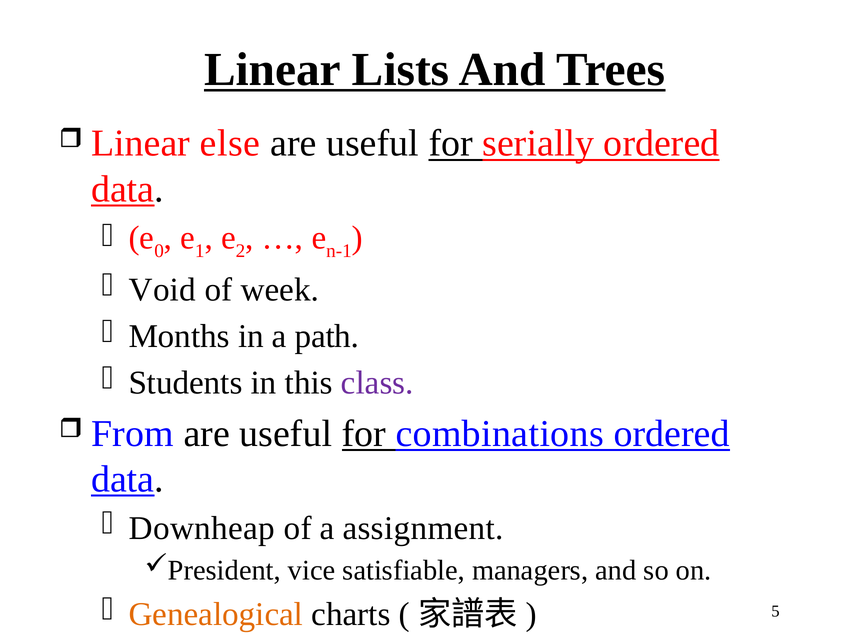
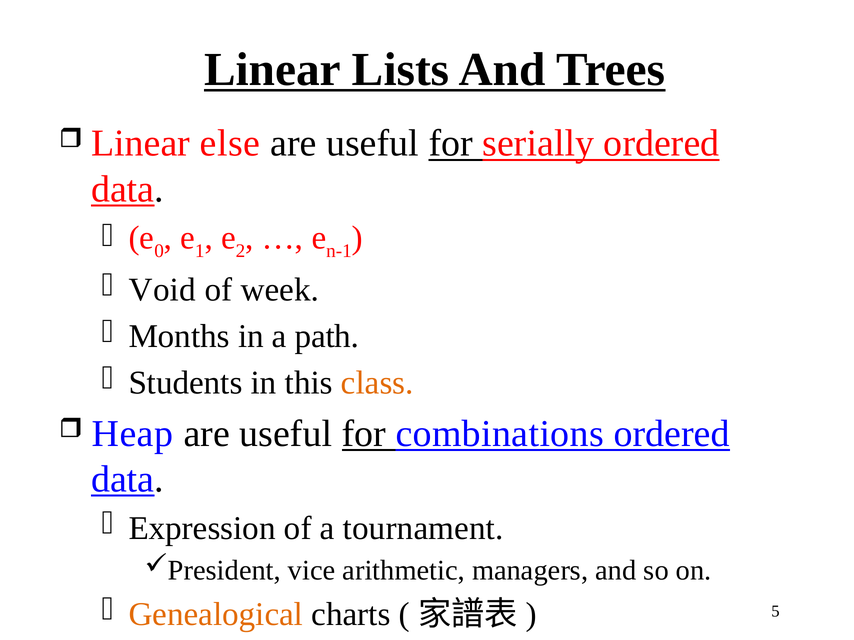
class colour: purple -> orange (377, 383)
From: From -> Heap (132, 434)
Downheap: Downheap -> Expression (202, 529)
assignment: assignment -> tournament (423, 529)
satisfiable: satisfiable -> arithmetic (404, 571)
